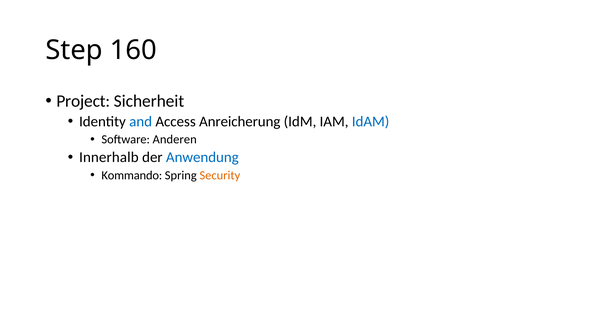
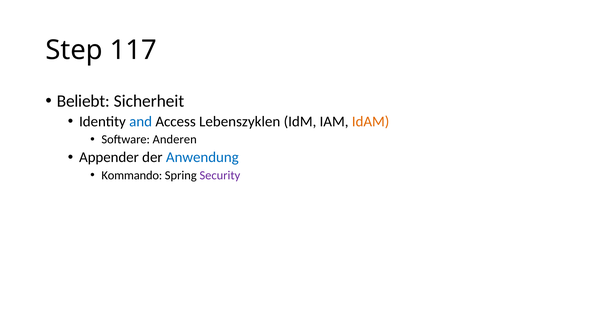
160: 160 -> 117 (133, 50)
Project: Project -> Beliebt (83, 101)
Anreicherung: Anreicherung -> Lebenszyklen (240, 122)
IdAM colour: blue -> orange (371, 122)
Innerhalb: Innerhalb -> Appender (109, 157)
Security colour: orange -> purple (220, 175)
